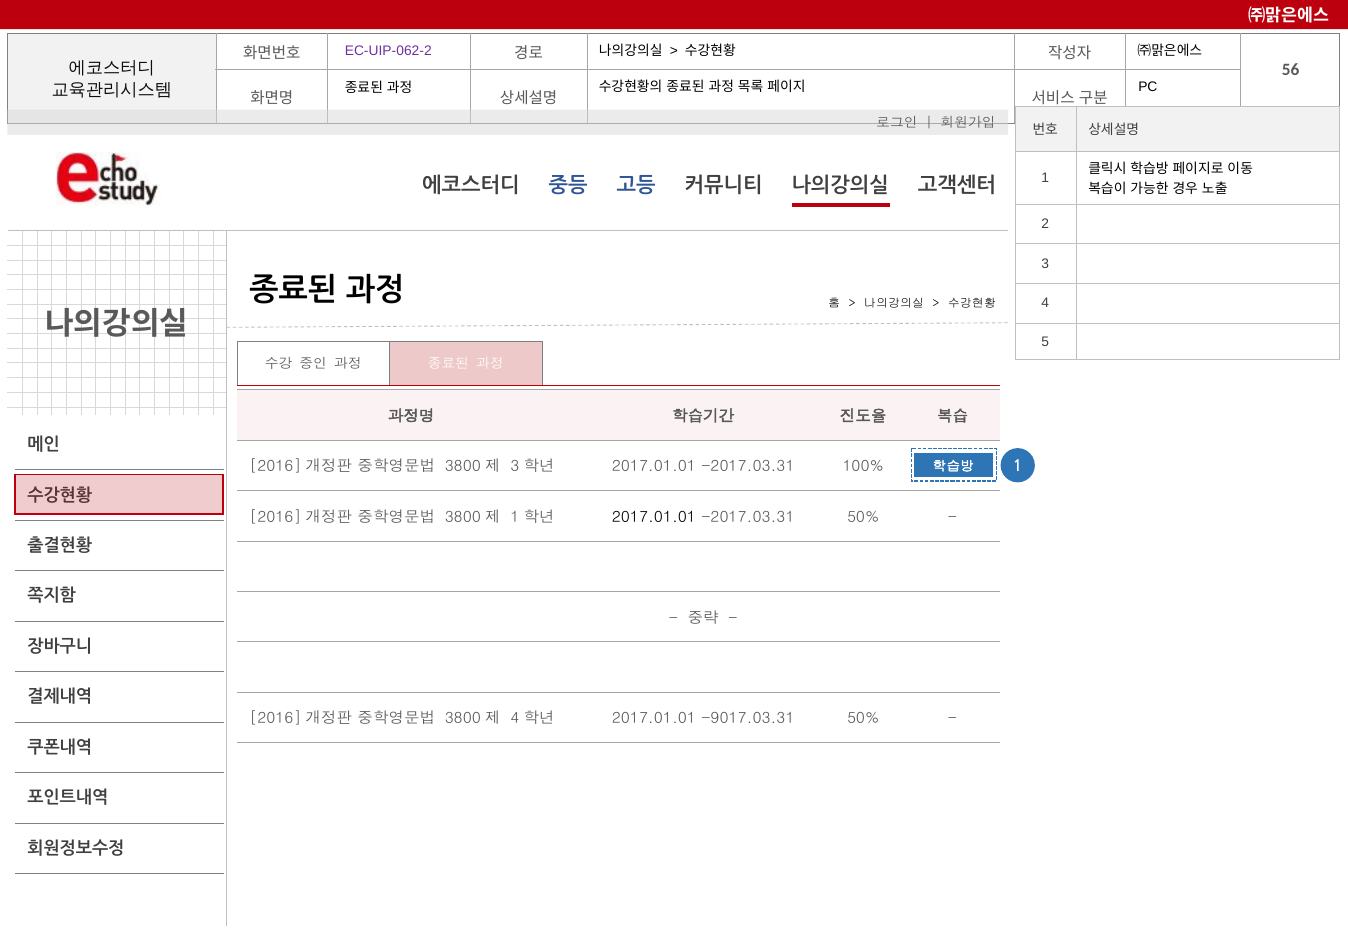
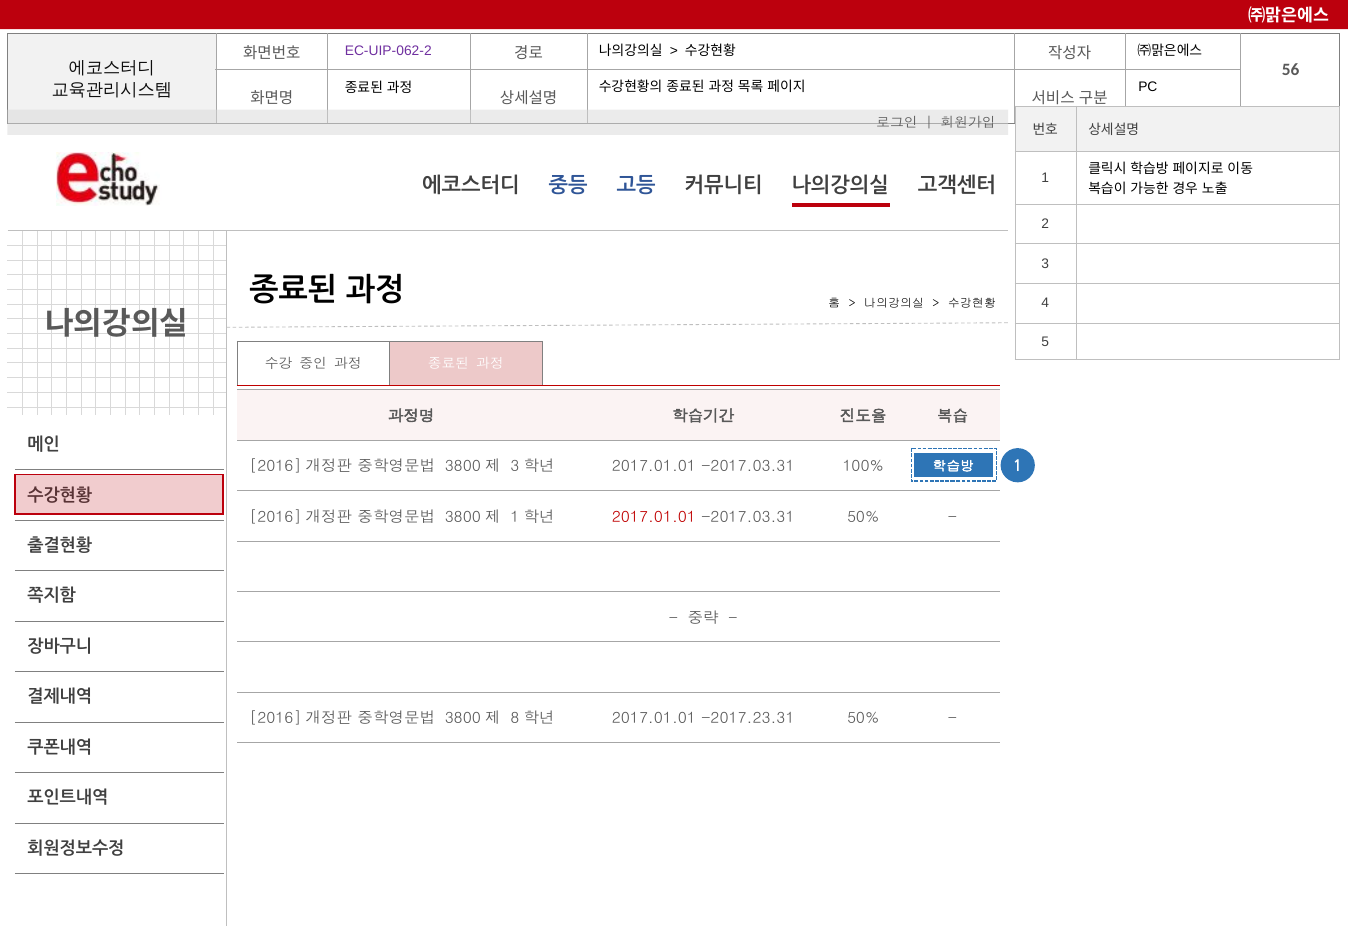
2017.01.01 colour: black -> red (654, 517)
4: 4 -> 8 (515, 719)
-9017.03.31: -9017.03.31 -> -2017.23.31 (748, 719)
